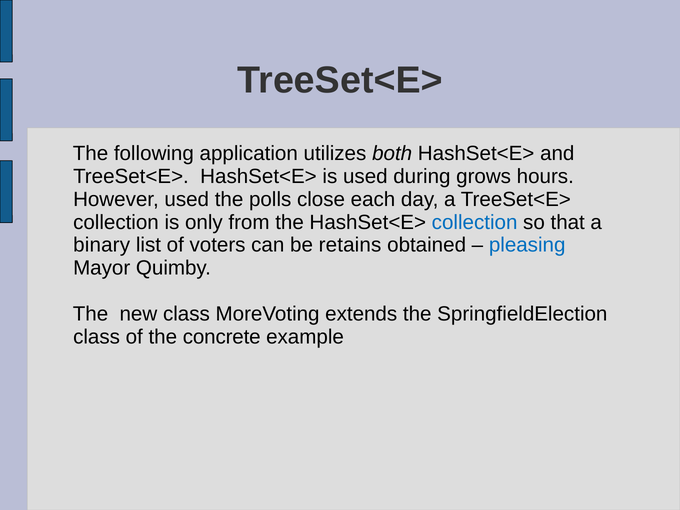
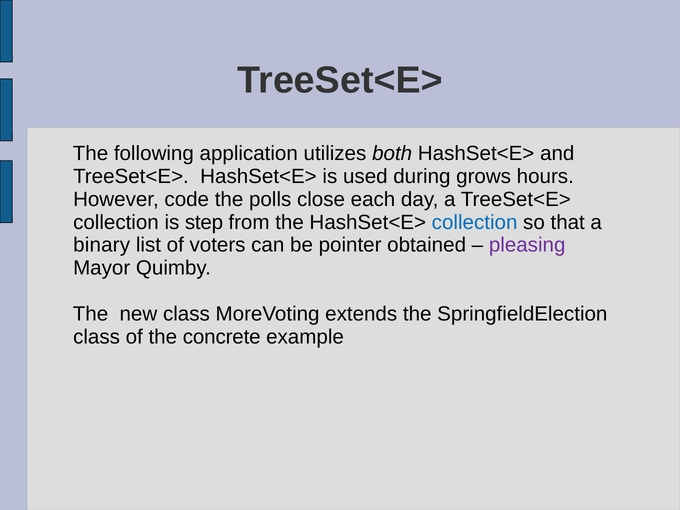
However used: used -> code (187, 199)
only: only -> step (204, 222)
retains: retains -> pointer (350, 245)
pleasing colour: blue -> purple (527, 245)
